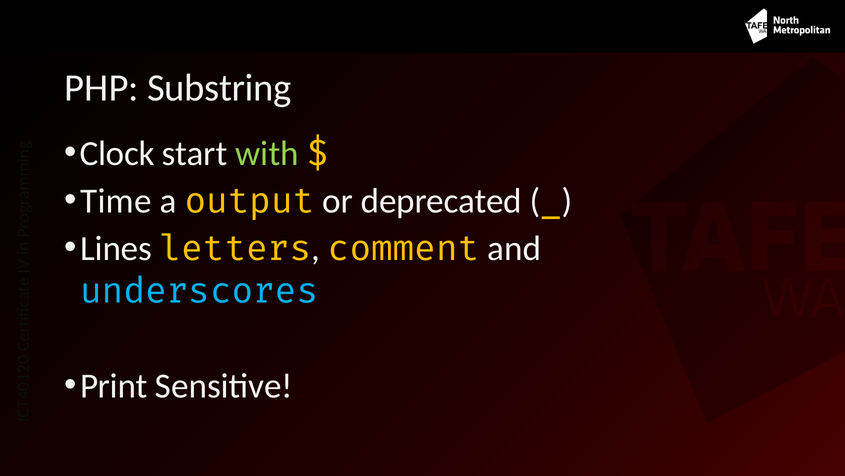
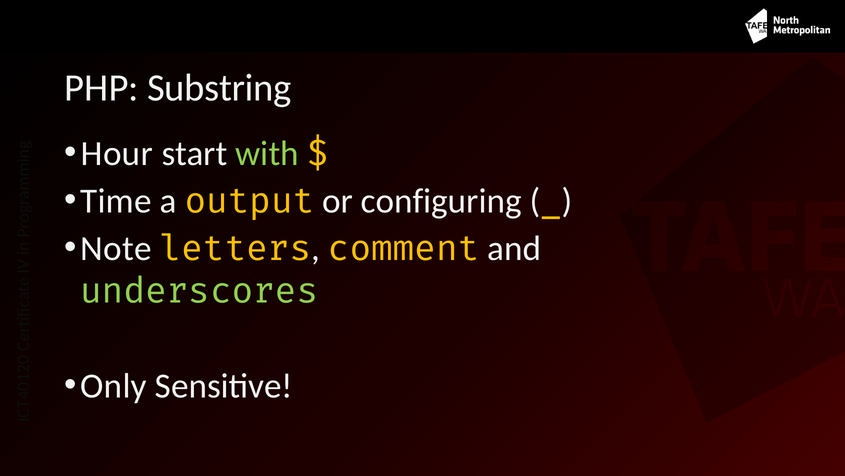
Clock: Clock -> Hour (117, 153)
deprecated: deprecated -> configuring (441, 201)
Lines: Lines -> Note (116, 248)
underscores colour: light blue -> light green (199, 290)
Print: Print -> Only (114, 385)
